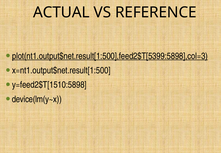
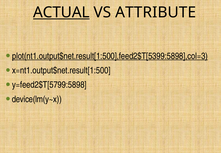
ACTUAL underline: none -> present (61, 12)
REFERENCE: REFERENCE -> ATTRIBUTE (156, 12)
y=feed2$T[1510:5898: y=feed2$T[1510:5898 -> y=feed2$T[5799:5898 (49, 85)
